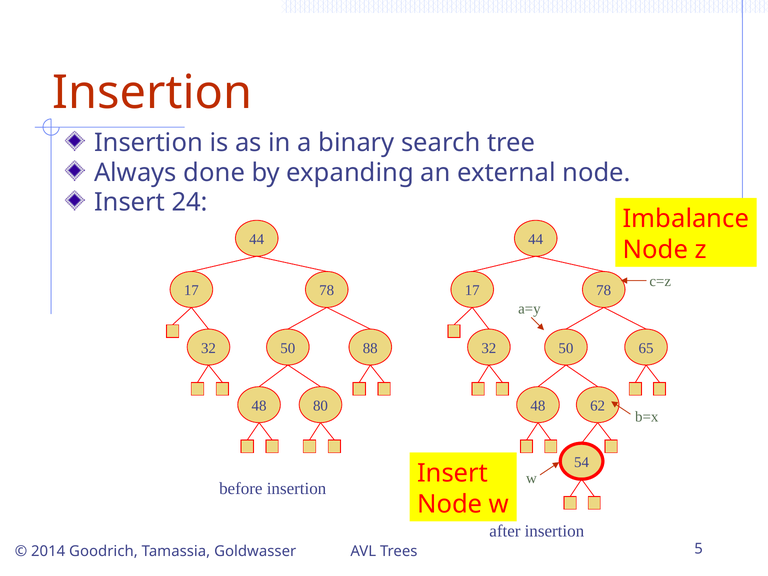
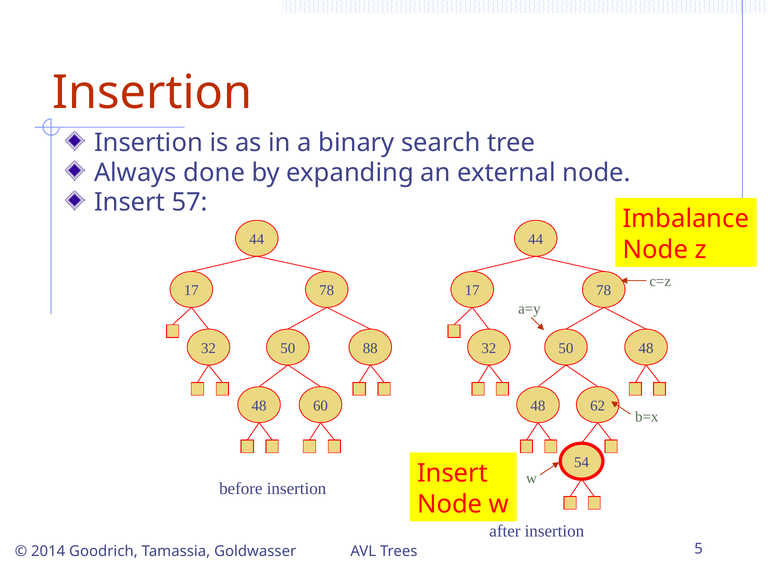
24: 24 -> 57 (190, 202)
50 65: 65 -> 48 (646, 348)
80: 80 -> 60 (320, 406)
